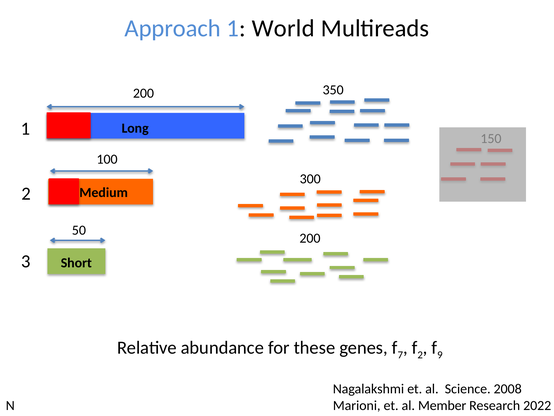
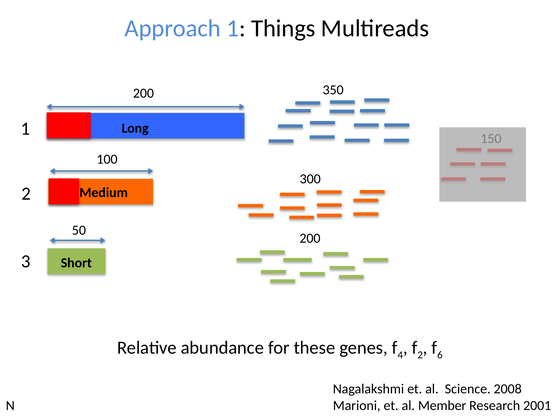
World: World -> Things (283, 28)
7: 7 -> 4 (400, 355)
9: 9 -> 6 (440, 355)
2022: 2022 -> 2001 (537, 405)
